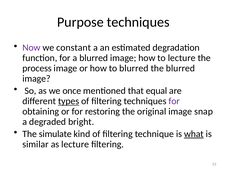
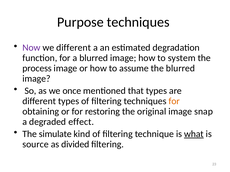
we constant: constant -> different (74, 48)
to lecture: lecture -> system (182, 58)
to blurred: blurred -> assume (134, 69)
that equal: equal -> types (156, 91)
types underline: present -> none (69, 101)
for colour: purple -> orange (174, 101)
bright: bright -> effect (81, 122)
similar: similar -> source (36, 145)
as lecture: lecture -> divided (75, 145)
